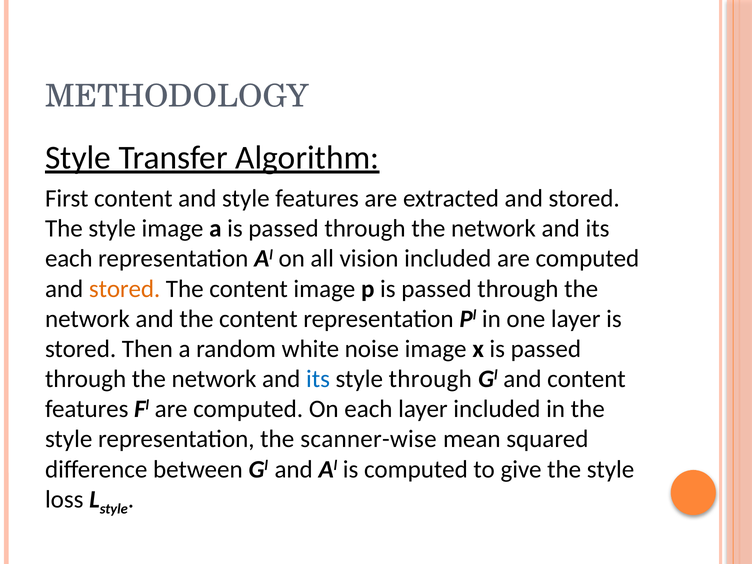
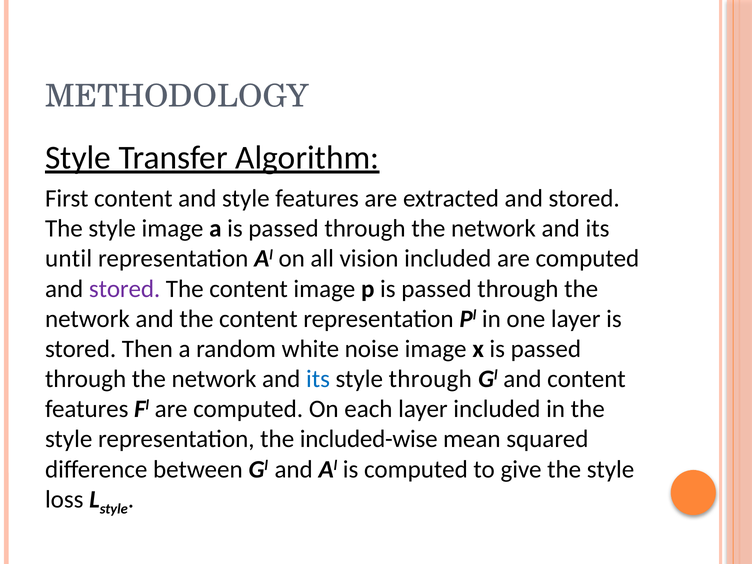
each: each -> until (69, 259)
stored colour: orange -> purple (125, 289)
scanner-wise: scanner-wise -> included-wise (369, 439)
